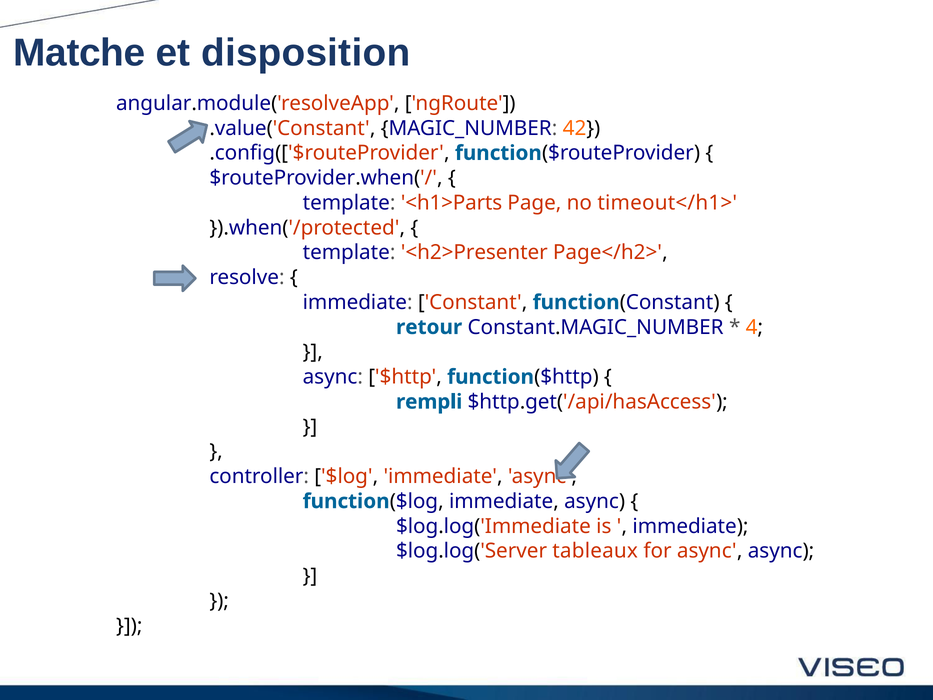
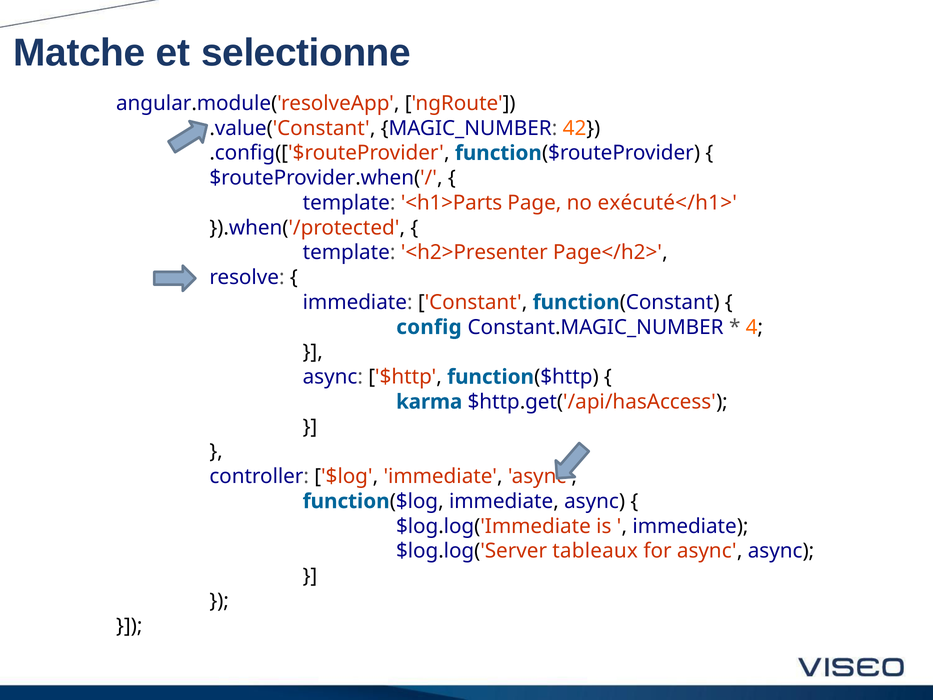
disposition: disposition -> selectionne (306, 53)
timeout</h1>: timeout</h1> -> exécuté</h1> (667, 203)
retour: retour -> config (429, 327)
rempli: rempli -> karma (429, 402)
